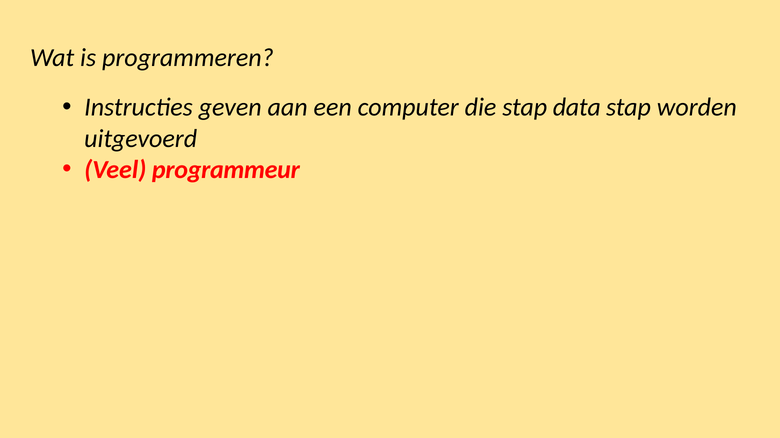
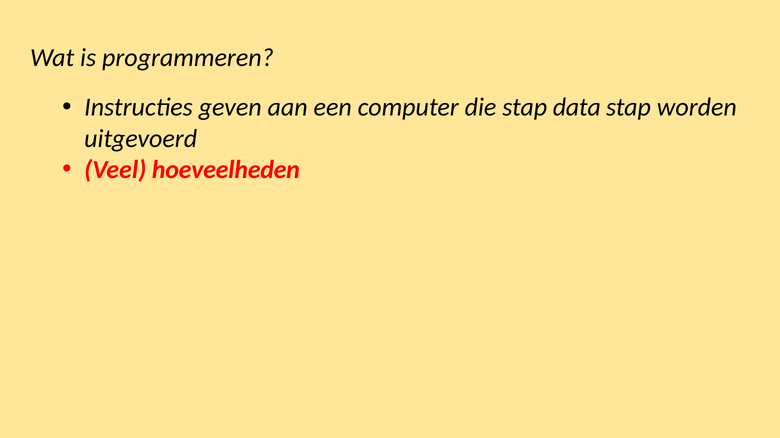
programmeur: programmeur -> hoeveelheden (226, 170)
